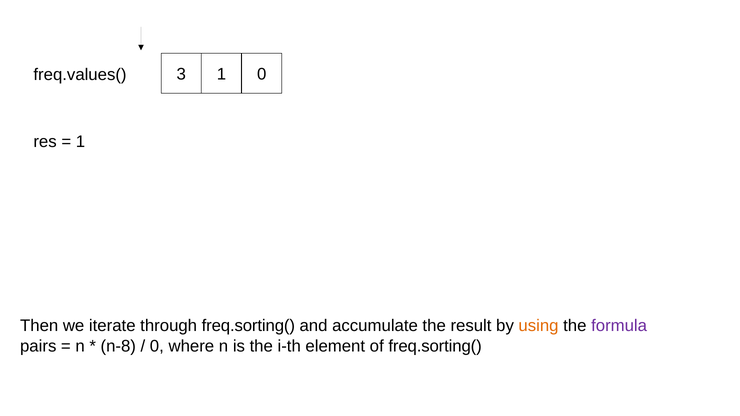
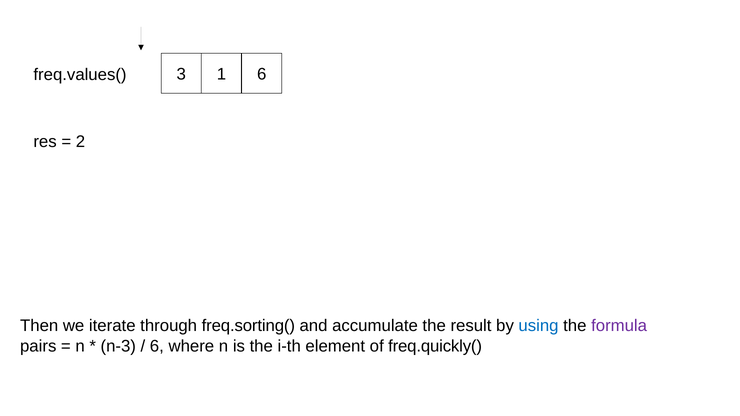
3 0: 0 -> 6 (262, 74)
1: 1 -> 2 (80, 142)
using colour: orange -> blue (539, 326)
n-8: n-8 -> n-3 (118, 346)
0: 0 -> 6 (157, 346)
of freq.sorting(: freq.sorting( -> freq.quickly( (435, 346)
